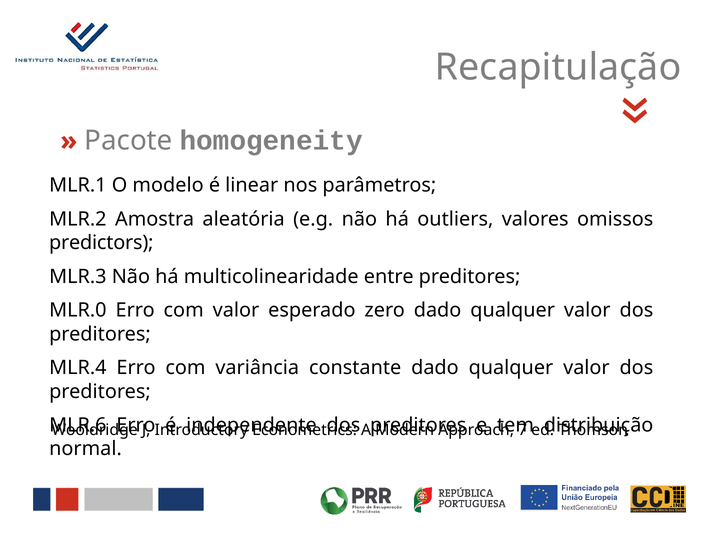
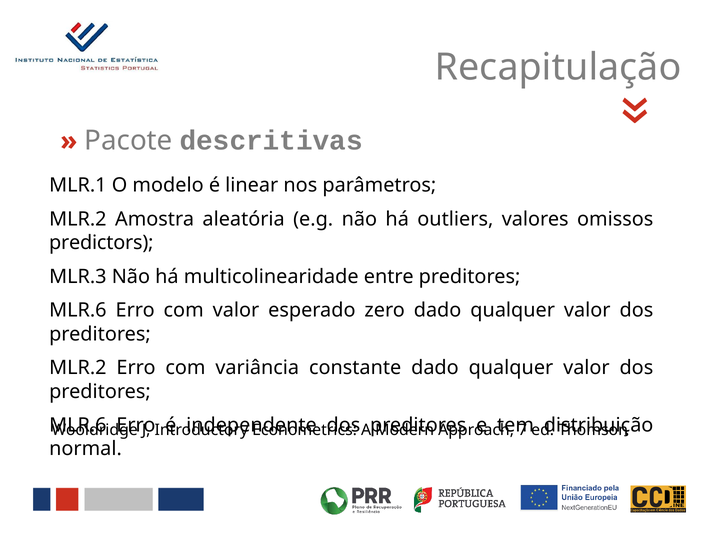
homogeneity: homogeneity -> descritivas (271, 141)
MLR.0: MLR.0 -> MLR.6 (78, 310)
MLR.4: MLR.4 -> MLR.2 (78, 368)
